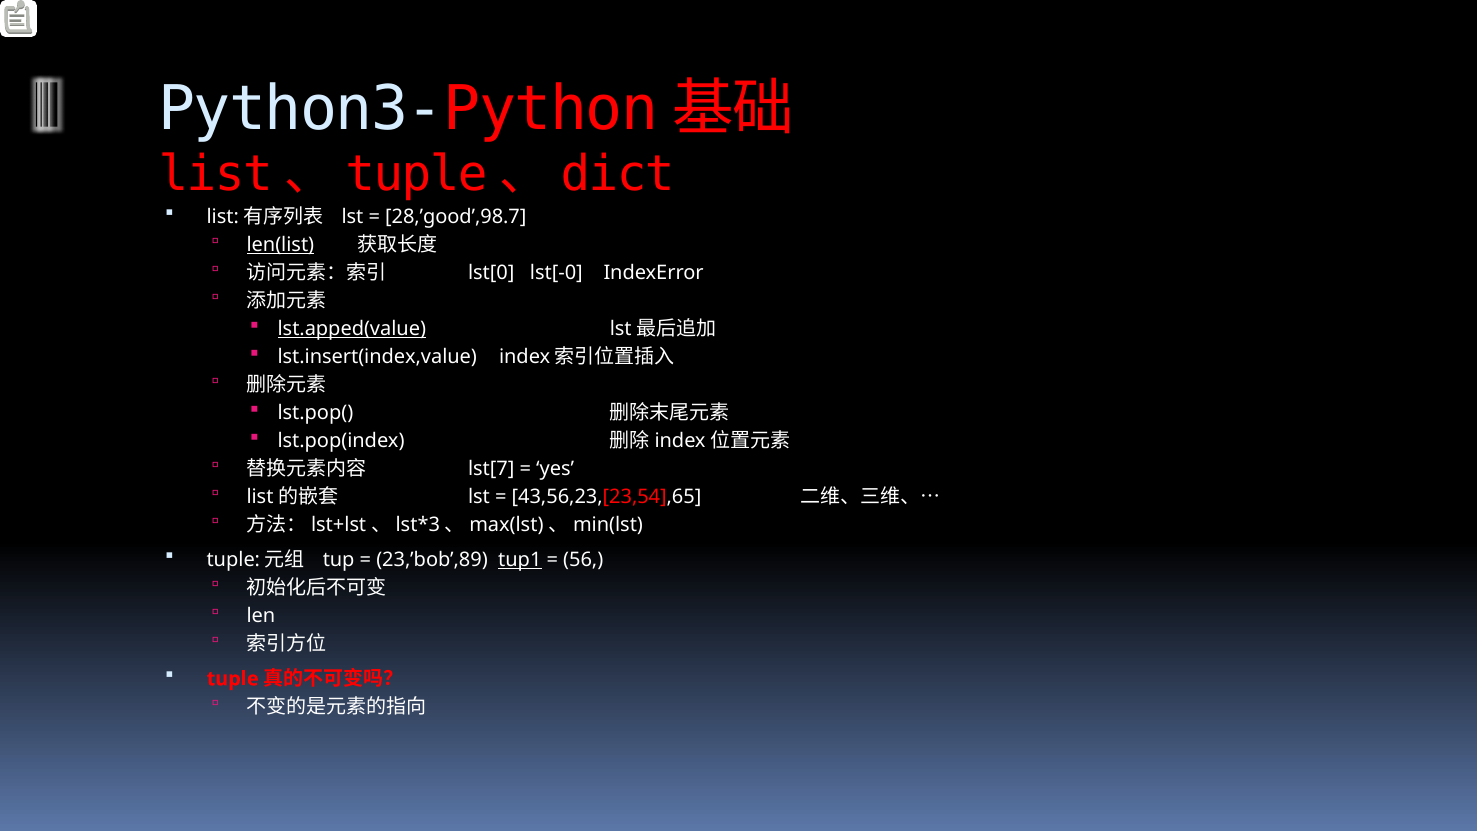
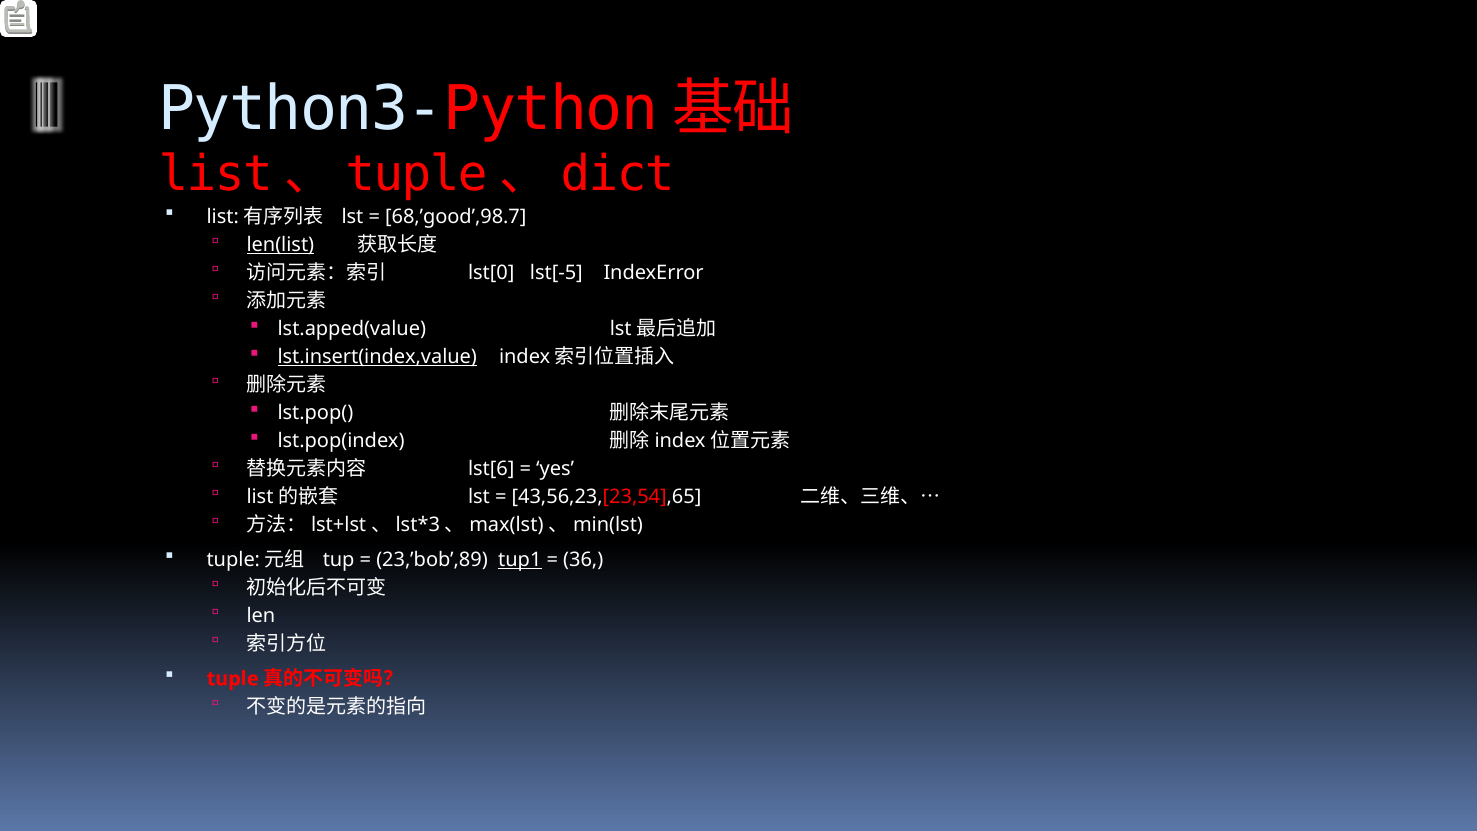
28,’good’,98.7: 28,’good’,98.7 -> 68,’good’,98.7 (456, 216)
lst[-0: lst[-0 -> lst[-5 (556, 273)
lst.apped(value underline: present -> none (352, 329)
lst.insert(index,value underline: none -> present (377, 357)
lst[7: lst[7 -> lst[6 (491, 469)
56: 56 -> 36 (583, 560)
